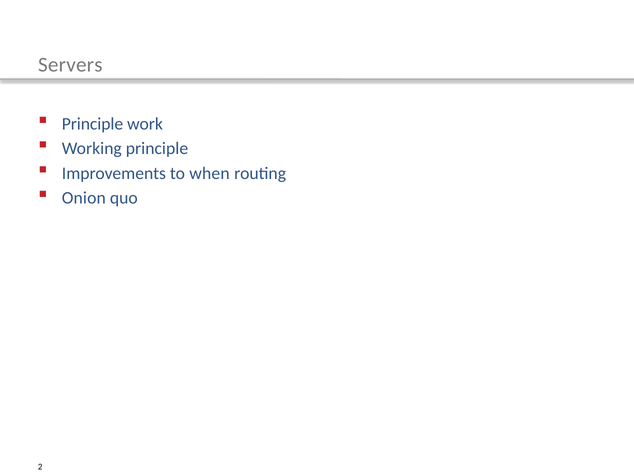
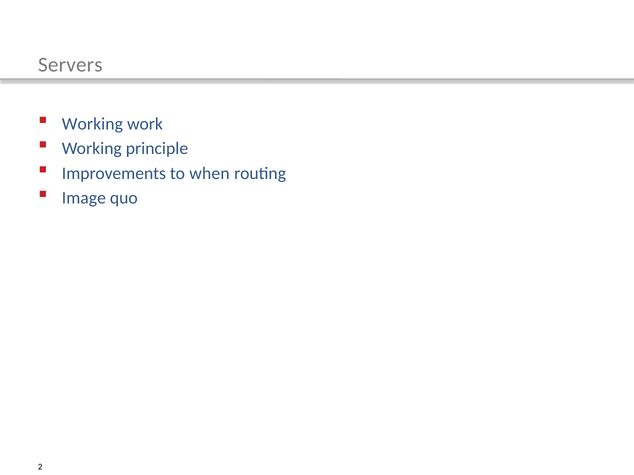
Principle: Principle -> Working (92, 124)
Onion: Onion -> Image (84, 198)
